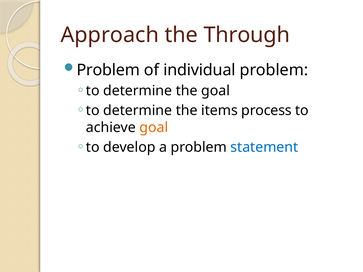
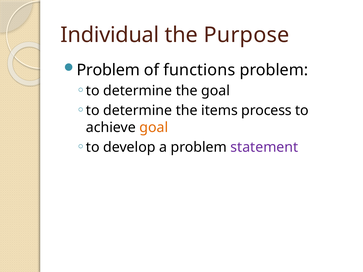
Approach: Approach -> Individual (110, 35)
Through: Through -> Purpose (247, 35)
individual: individual -> functions (199, 70)
statement colour: blue -> purple (264, 147)
